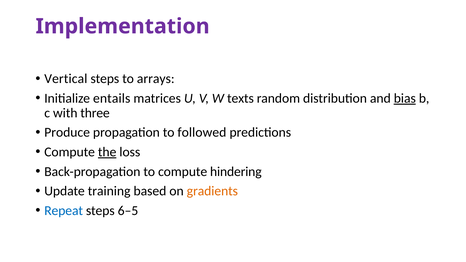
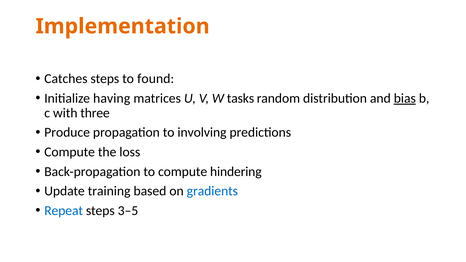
Implementation colour: purple -> orange (123, 26)
Vertical: Vertical -> Catches (66, 79)
arrays: arrays -> found (156, 79)
entails: entails -> having (112, 98)
texts: texts -> tasks (241, 98)
followed: followed -> involving (202, 133)
the underline: present -> none (107, 152)
gradients colour: orange -> blue (212, 191)
6–5: 6–5 -> 3–5 (128, 211)
